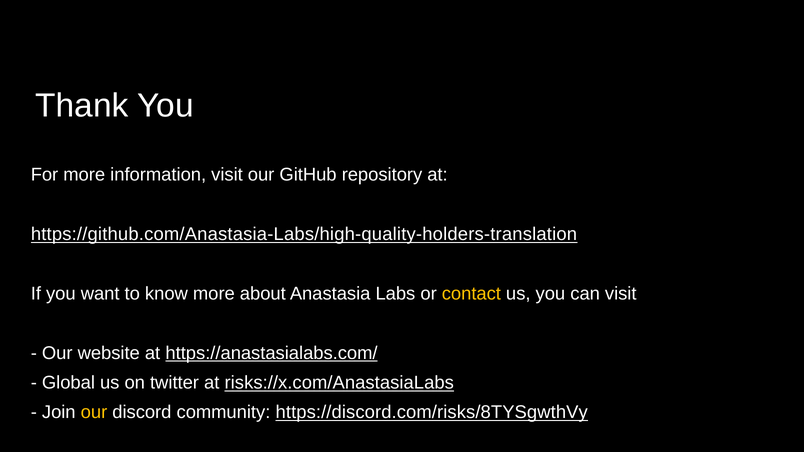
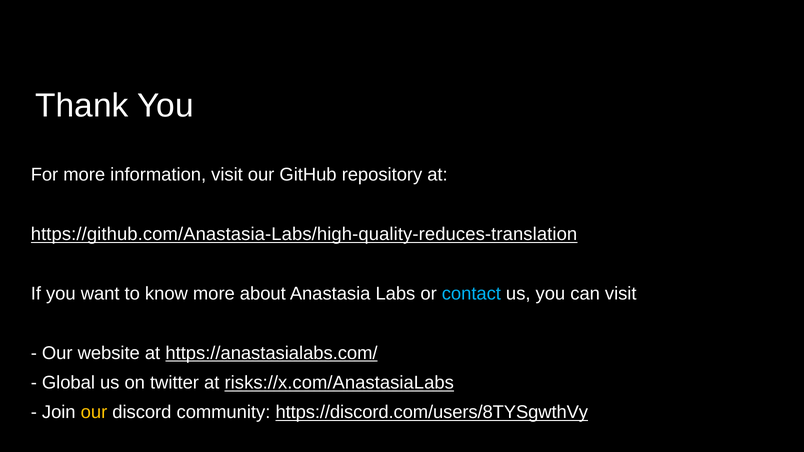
https://github.com/Anastasia-Labs/high-quality-holders-translation: https://github.com/Anastasia-Labs/high-quality-holders-translation -> https://github.com/Anastasia-Labs/high-quality-reduces-translation (304, 234)
contact colour: yellow -> light blue (471, 294)
https://discord.com/risks/8TYSgwthVy: https://discord.com/risks/8TYSgwthVy -> https://discord.com/users/8TYSgwthVy (432, 413)
